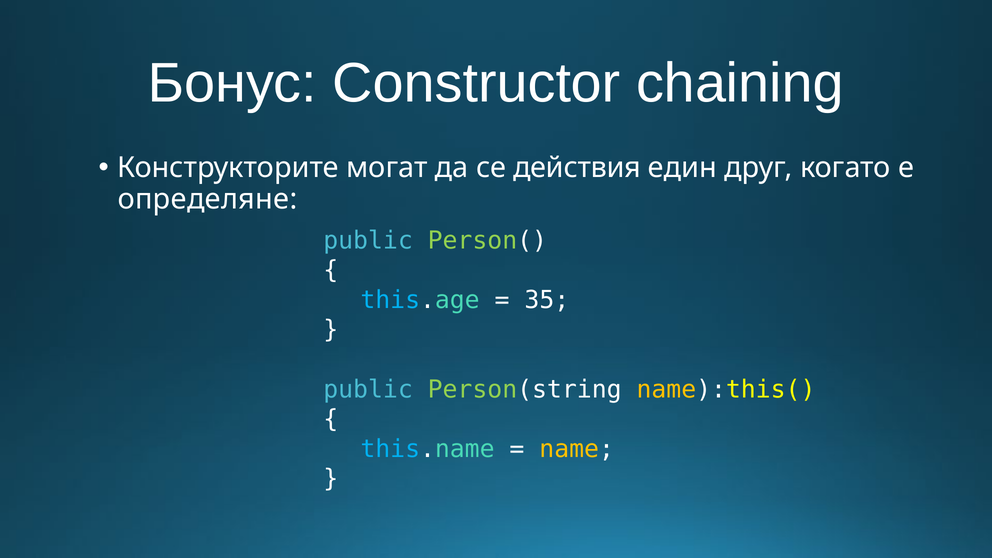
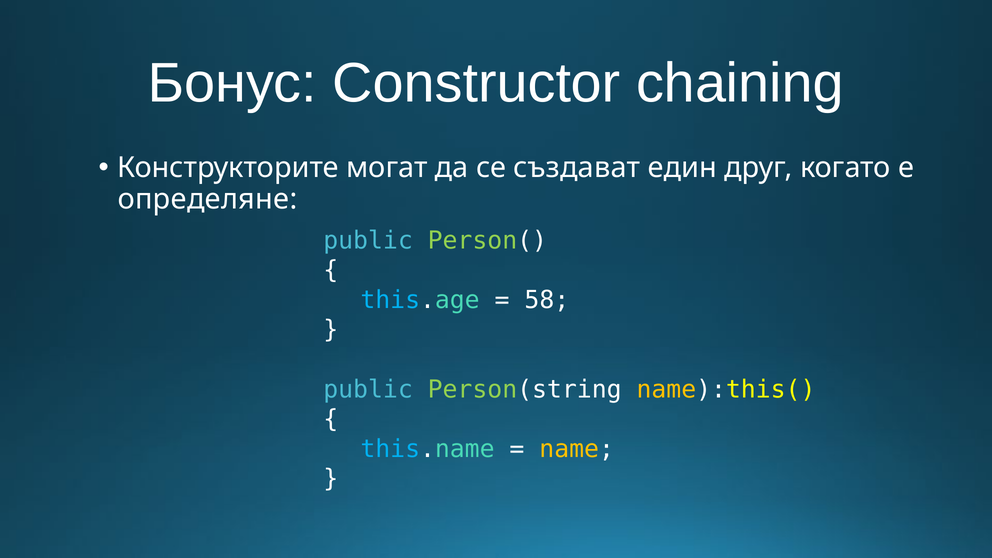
действия: действия -> създават (577, 168)
35: 35 -> 58 (547, 300)
